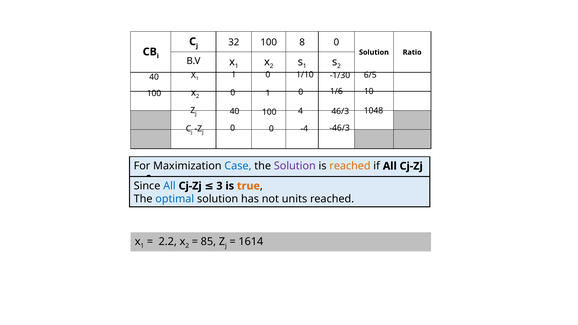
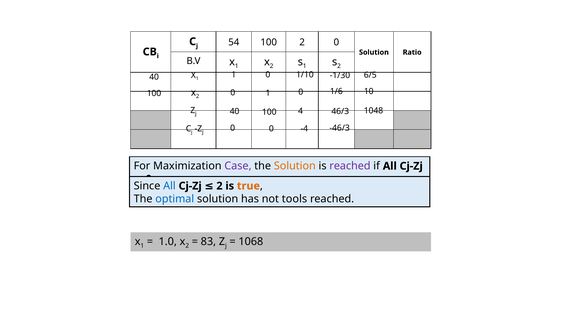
32: 32 -> 54 (234, 42)
100 8: 8 -> 2 (302, 42)
Case colour: blue -> purple (238, 166)
Solution colour: purple -> orange (295, 166)
reached colour: orange -> purple (350, 166)
Cj-Zj 3: 3 -> 2 (219, 186)
units: units -> tools (294, 199)
2.2: 2.2 -> 1.0 (168, 242)
85: 85 -> 83 (208, 242)
1614: 1614 -> 1068 (251, 242)
